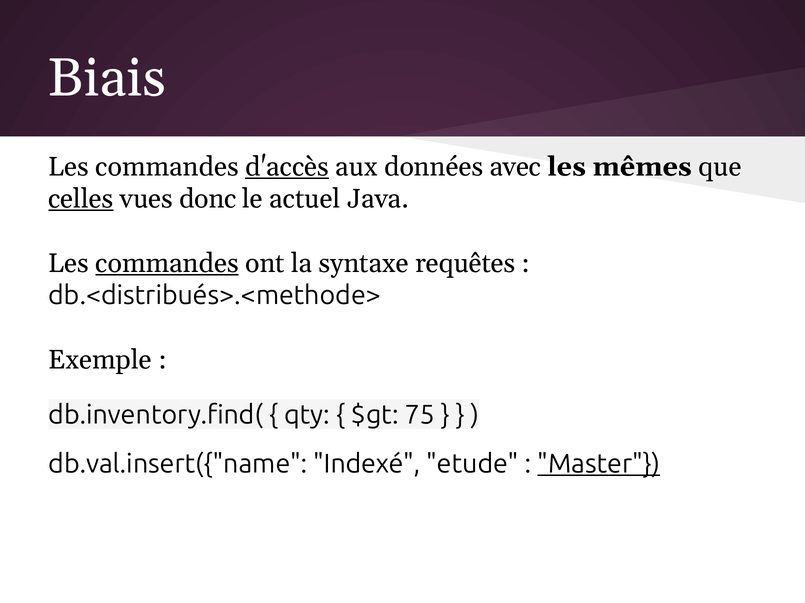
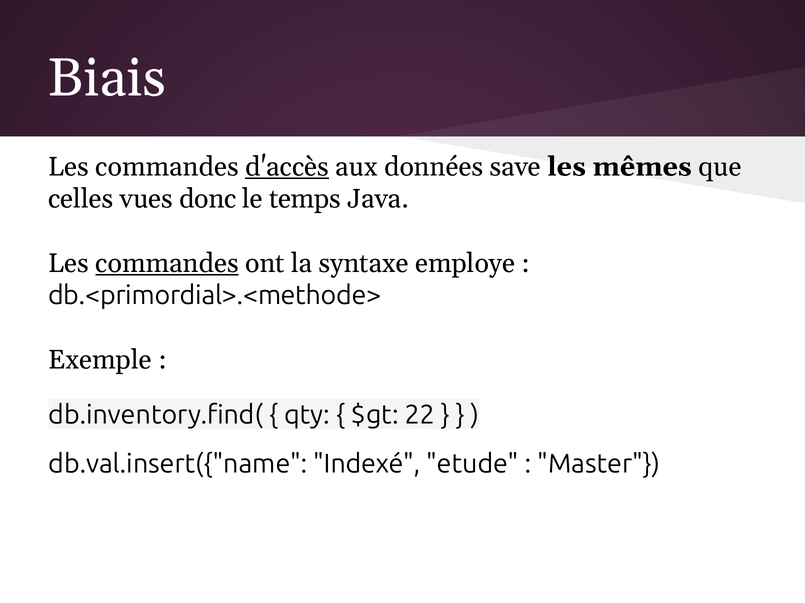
avec: avec -> save (515, 167)
celles underline: present -> none (81, 199)
actuel: actuel -> temps (305, 199)
requêtes: requêtes -> employe (465, 264)
db.<distribués>.<methode>: db.<distribués>.<methode> -> db.<primordial>.<methode> (215, 296)
75: 75 -> 22 (420, 416)
Master underline: present -> none (599, 464)
